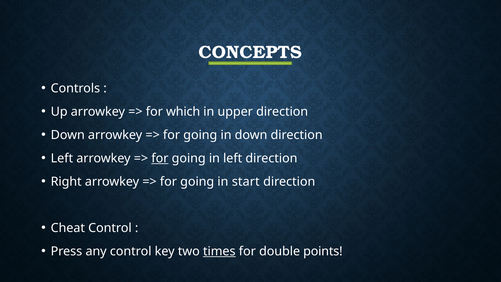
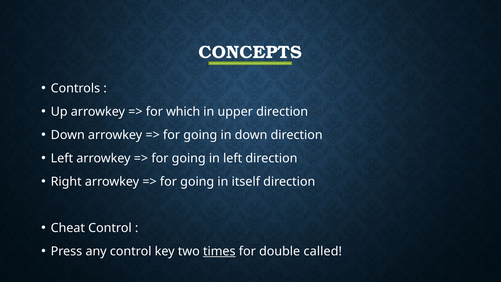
for underline: present -> none (160, 158)
start: start -> itself (246, 181)
points: points -> called (323, 251)
